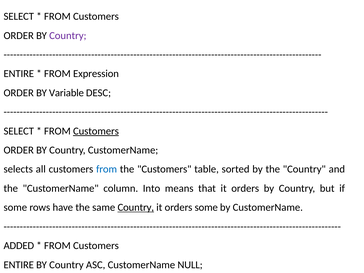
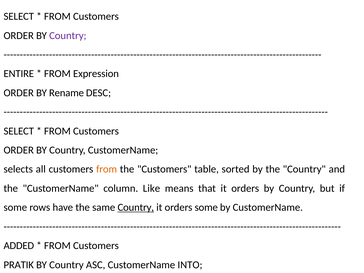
Variable: Variable -> Rename (66, 93)
Customers underline: present -> none (96, 131)
from colour: blue -> orange (107, 169)
Into: Into -> Like (151, 188)
ENTIRE: ENTIRE -> PRATIK (19, 265)
NULL: NULL -> INTO (190, 265)
